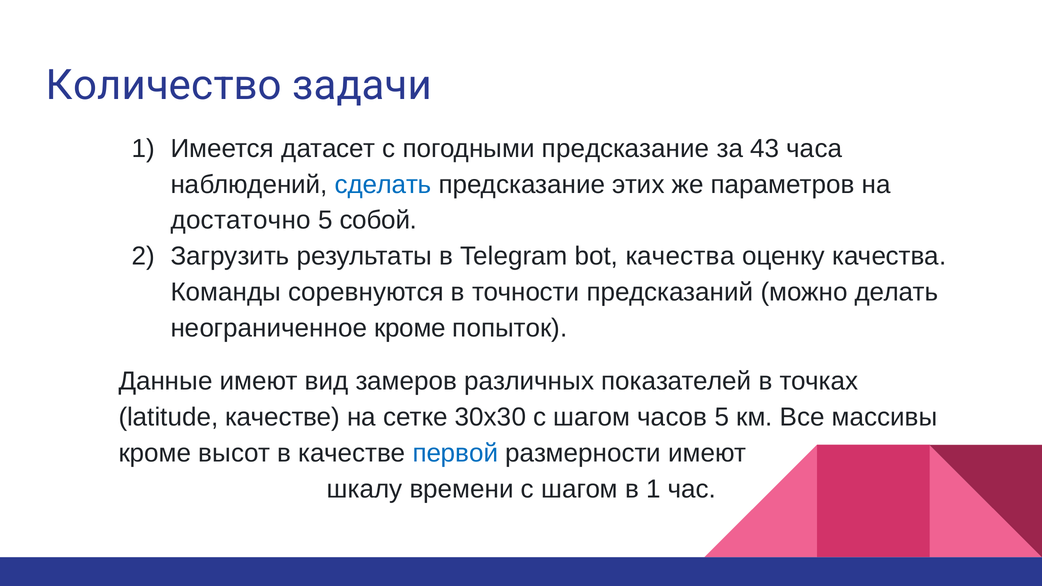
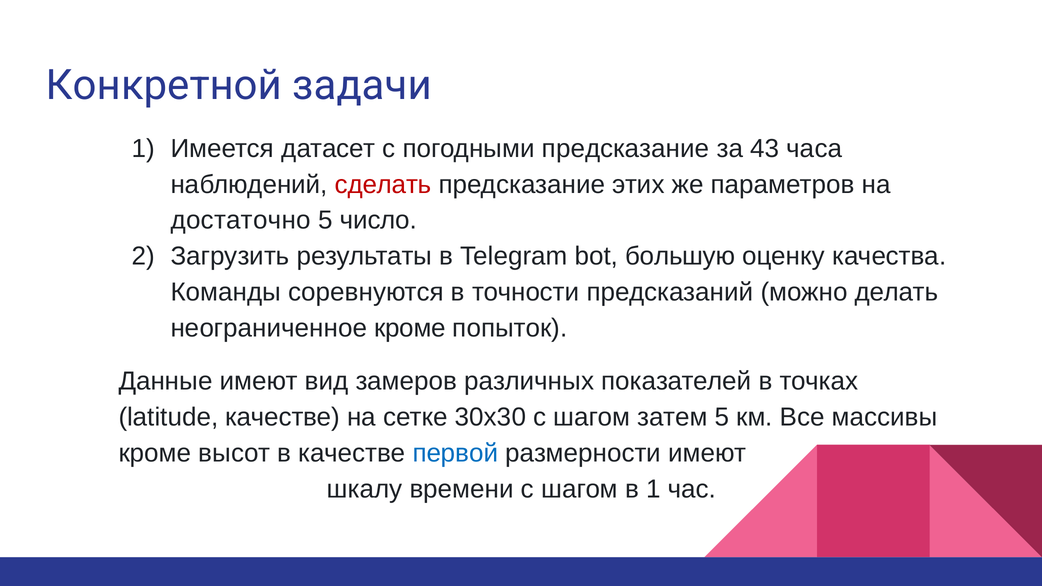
Количество: Количество -> Конкретной (164, 85)
сделать colour: blue -> red (383, 184)
собой: собой -> число (378, 220)
bot качества: качества -> большую (680, 256)
часов: часов -> затем (672, 417)
